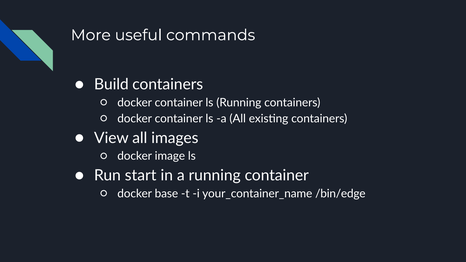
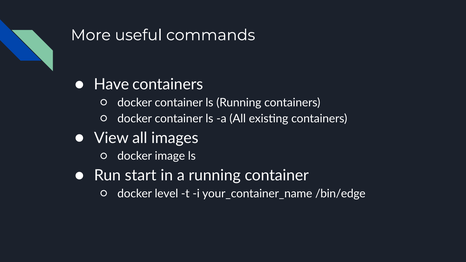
Build: Build -> Have (111, 85)
base: base -> level (166, 194)
